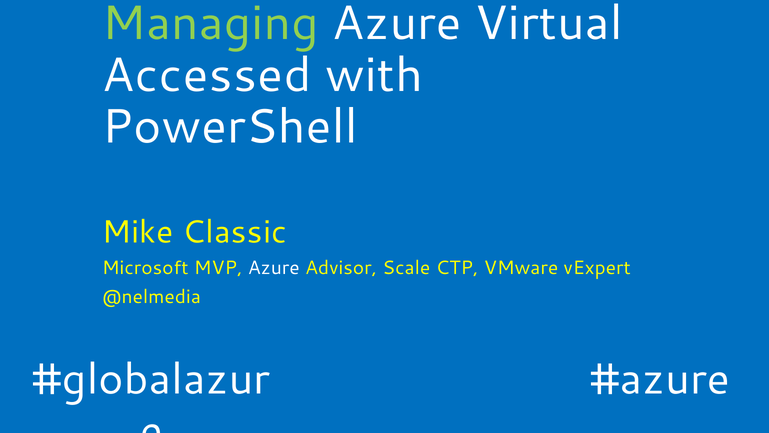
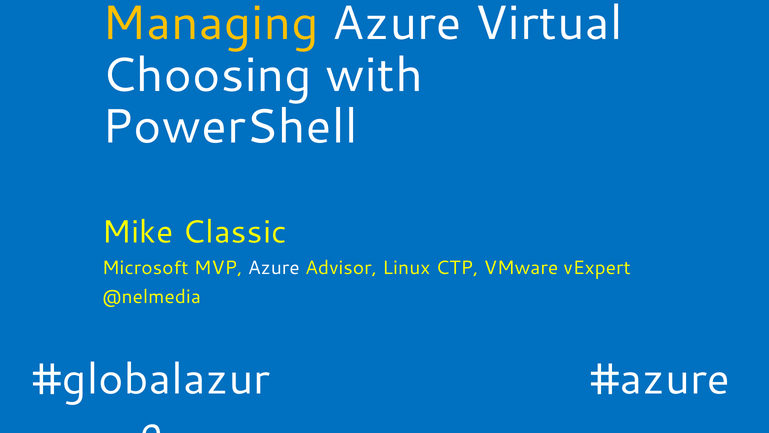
Managing colour: light green -> yellow (210, 23)
Accessed: Accessed -> Choosing (207, 75)
Scale: Scale -> Linux (406, 268)
